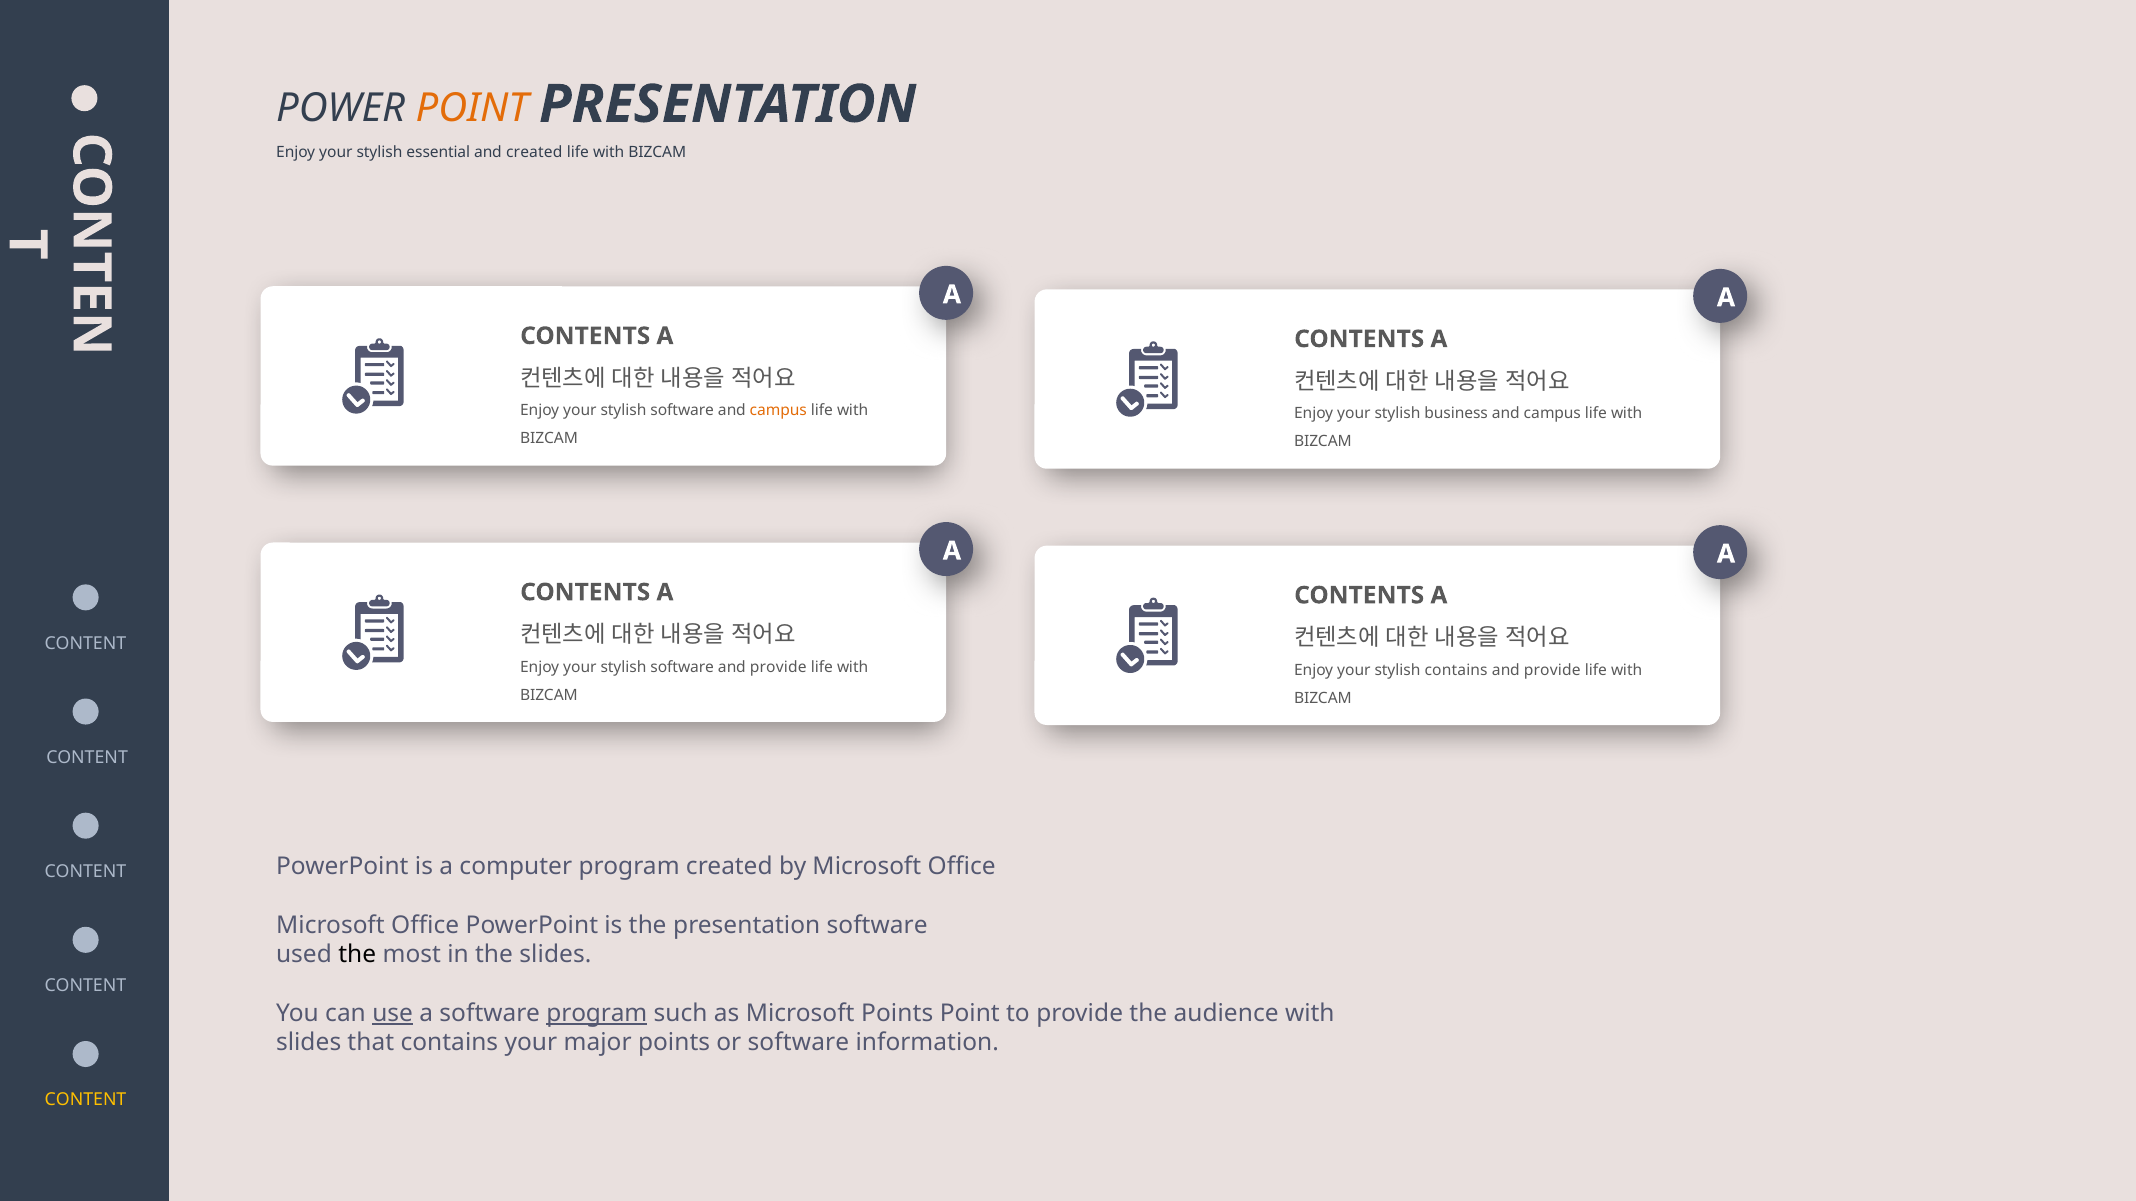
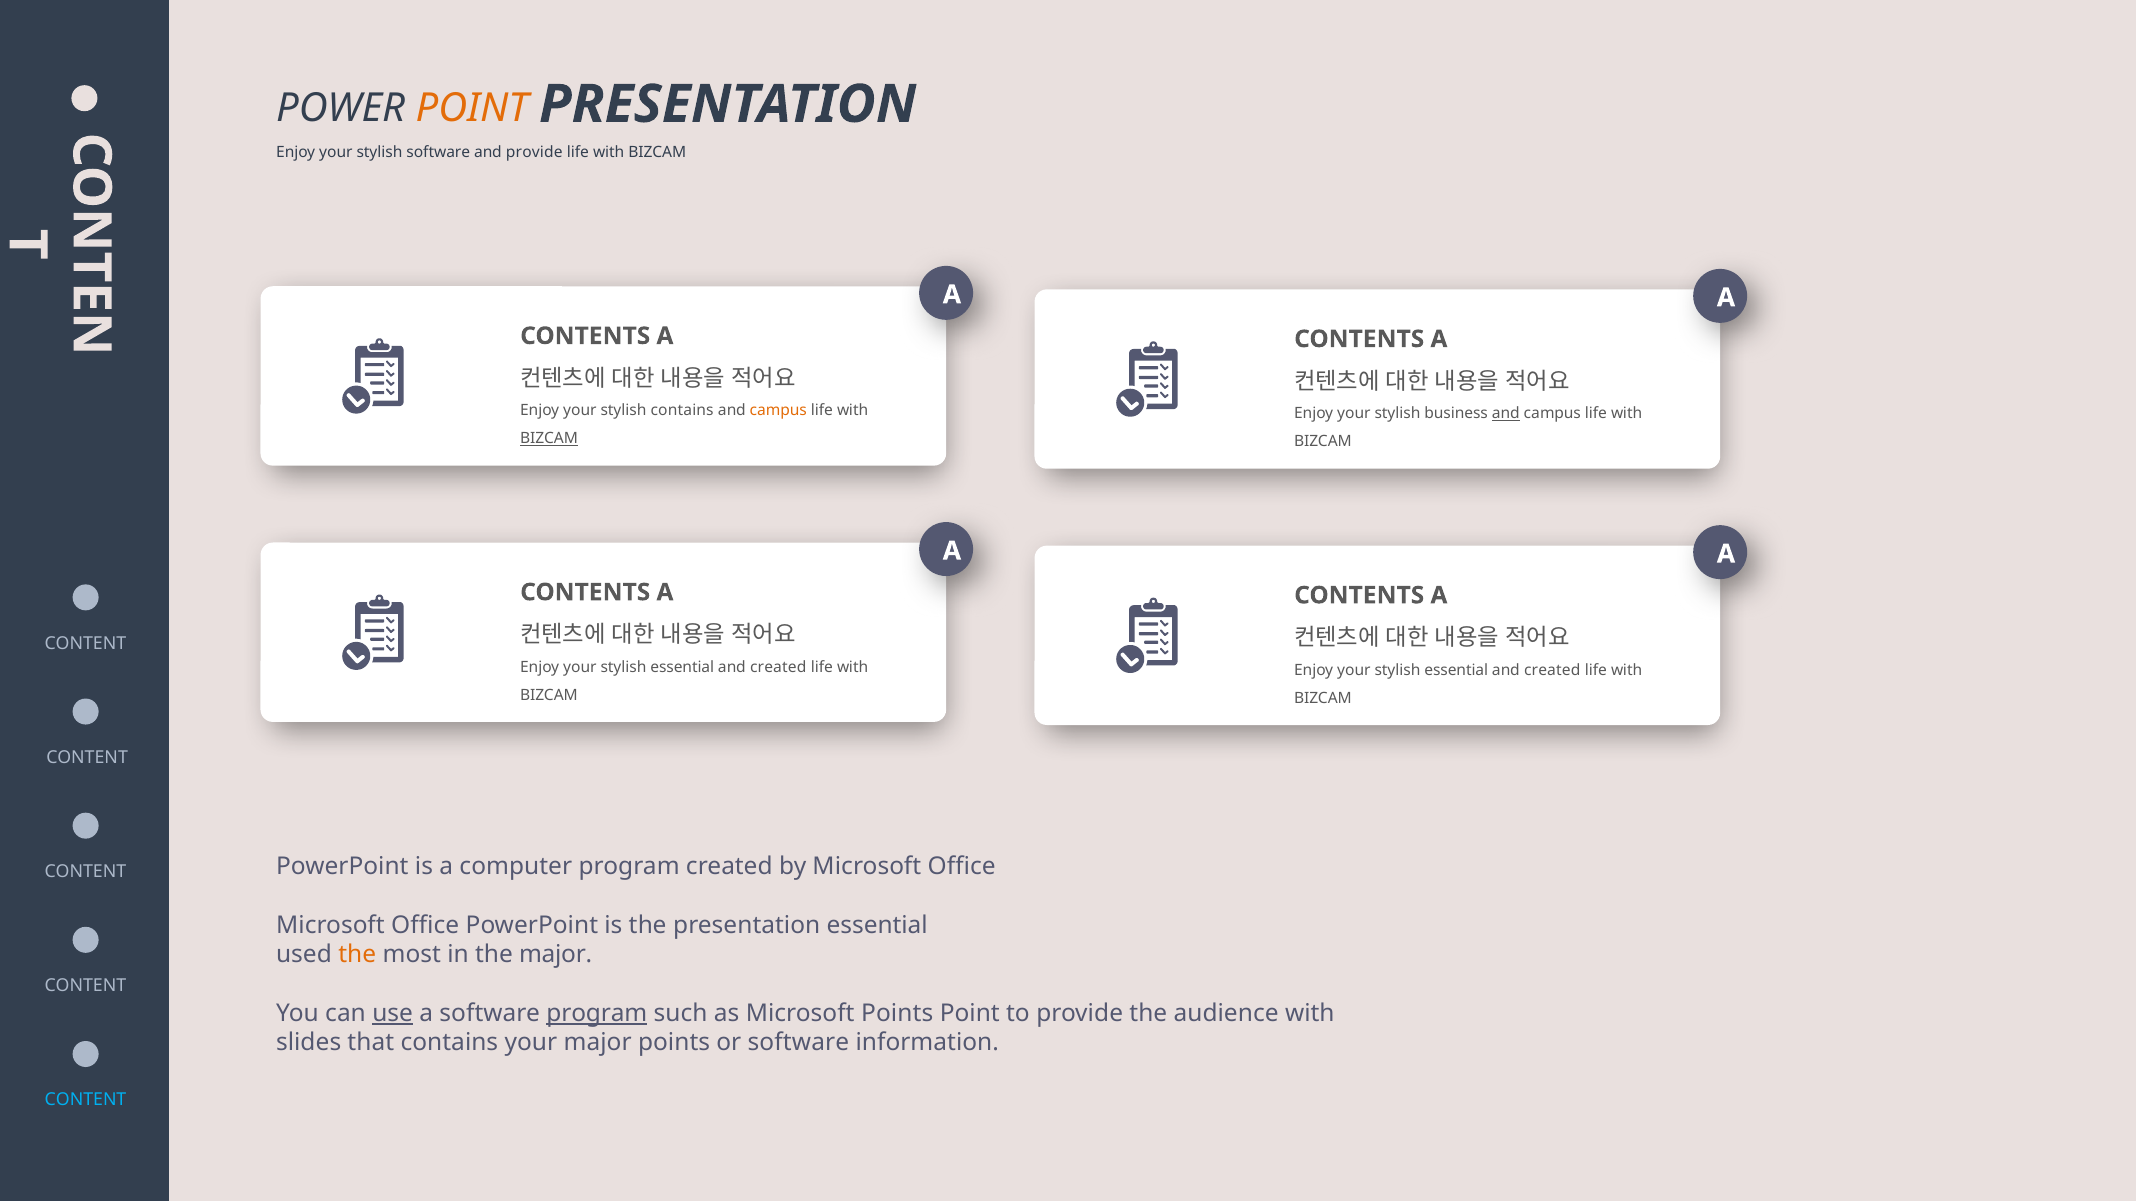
stylish essential: essential -> software (438, 152)
and created: created -> provide (534, 152)
software: software -> contains (682, 411)
and underline: none -> present (1506, 414)
BIZCAM underline: none -> present (549, 439)
software: software -> essential (682, 667)
provide: provide -> created (778, 667)
contains: contains -> essential (1456, 670)
provide: provide -> created (1552, 670)
presentation software: software -> essential (877, 926)
the colour: black -> orange (357, 955)
the slides: slides -> major (556, 955)
CONTENT colour: yellow -> light blue (86, 1100)
